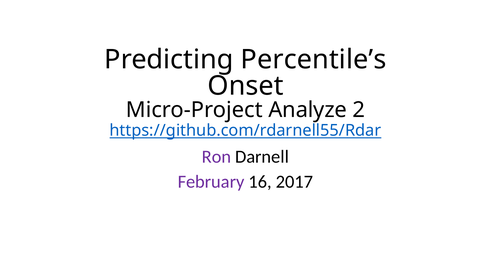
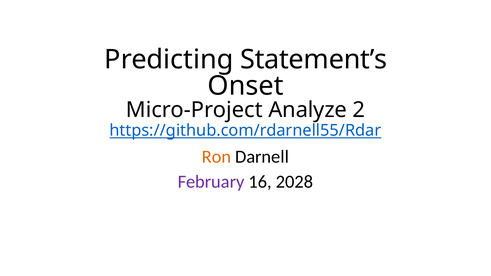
Percentile’s: Percentile’s -> Statement’s (314, 59)
Ron colour: purple -> orange (217, 157)
2017: 2017 -> 2028 (295, 182)
